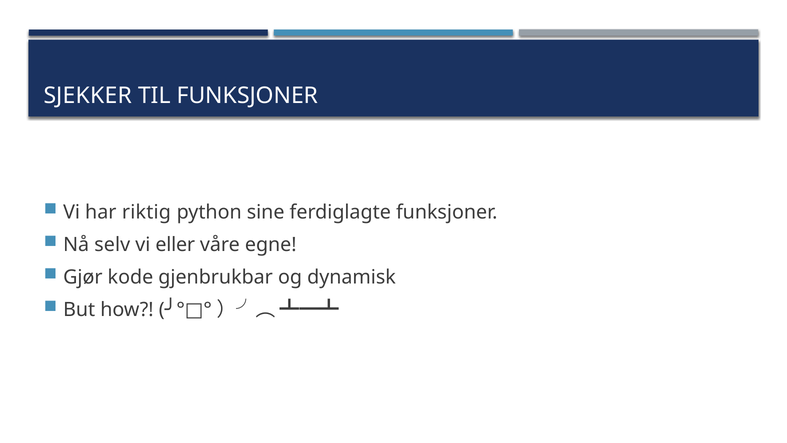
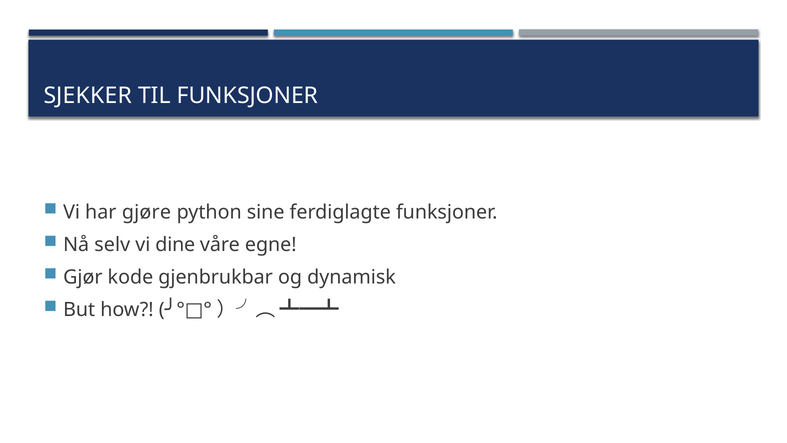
riktig: riktig -> gjøre (146, 212)
eller: eller -> dine (175, 245)
